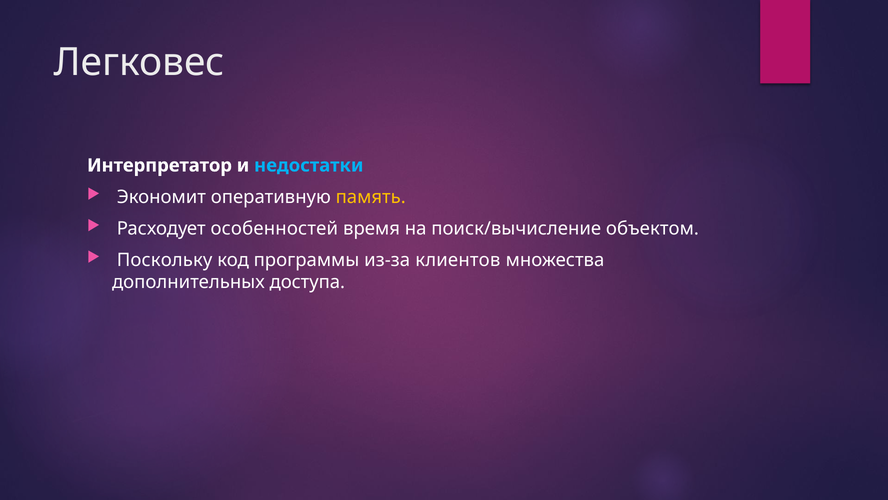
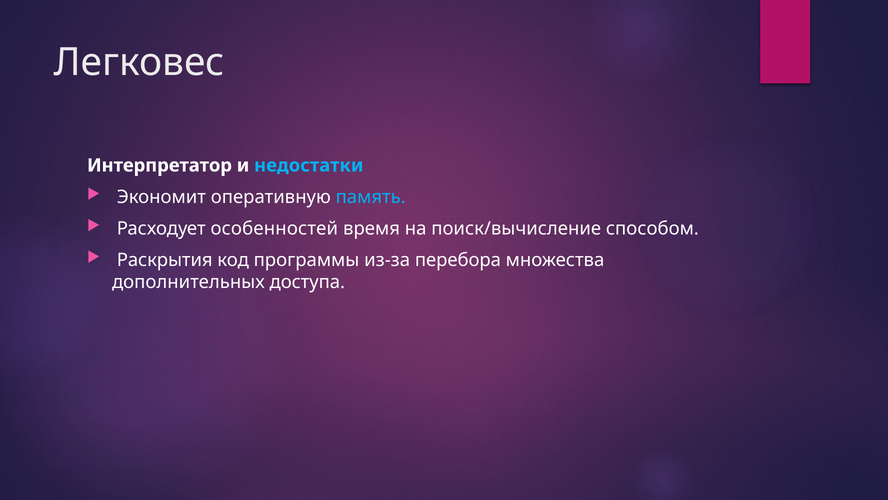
память colour: yellow -> light blue (371, 197)
объектом: объектом -> способом (652, 228)
Поскольку: Поскольку -> Раскрытия (165, 260)
клиентов: клиентов -> перебора (458, 260)
